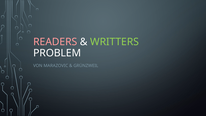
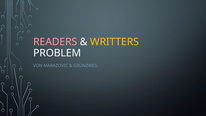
WRITTERS colour: light green -> yellow (115, 42)
